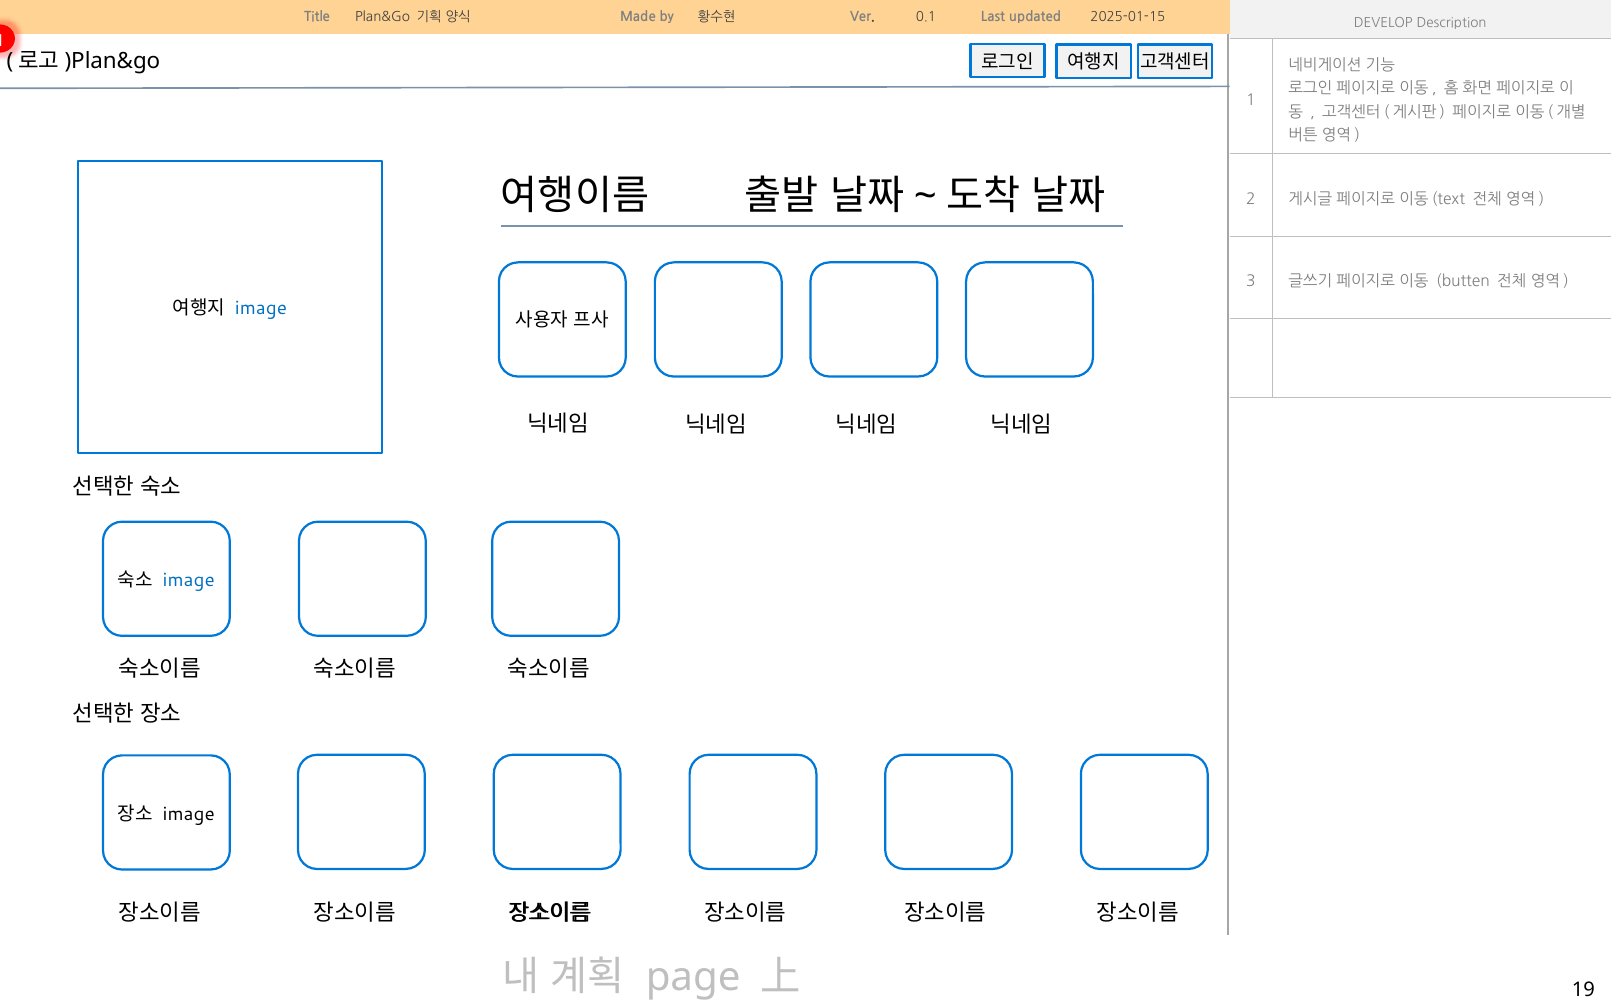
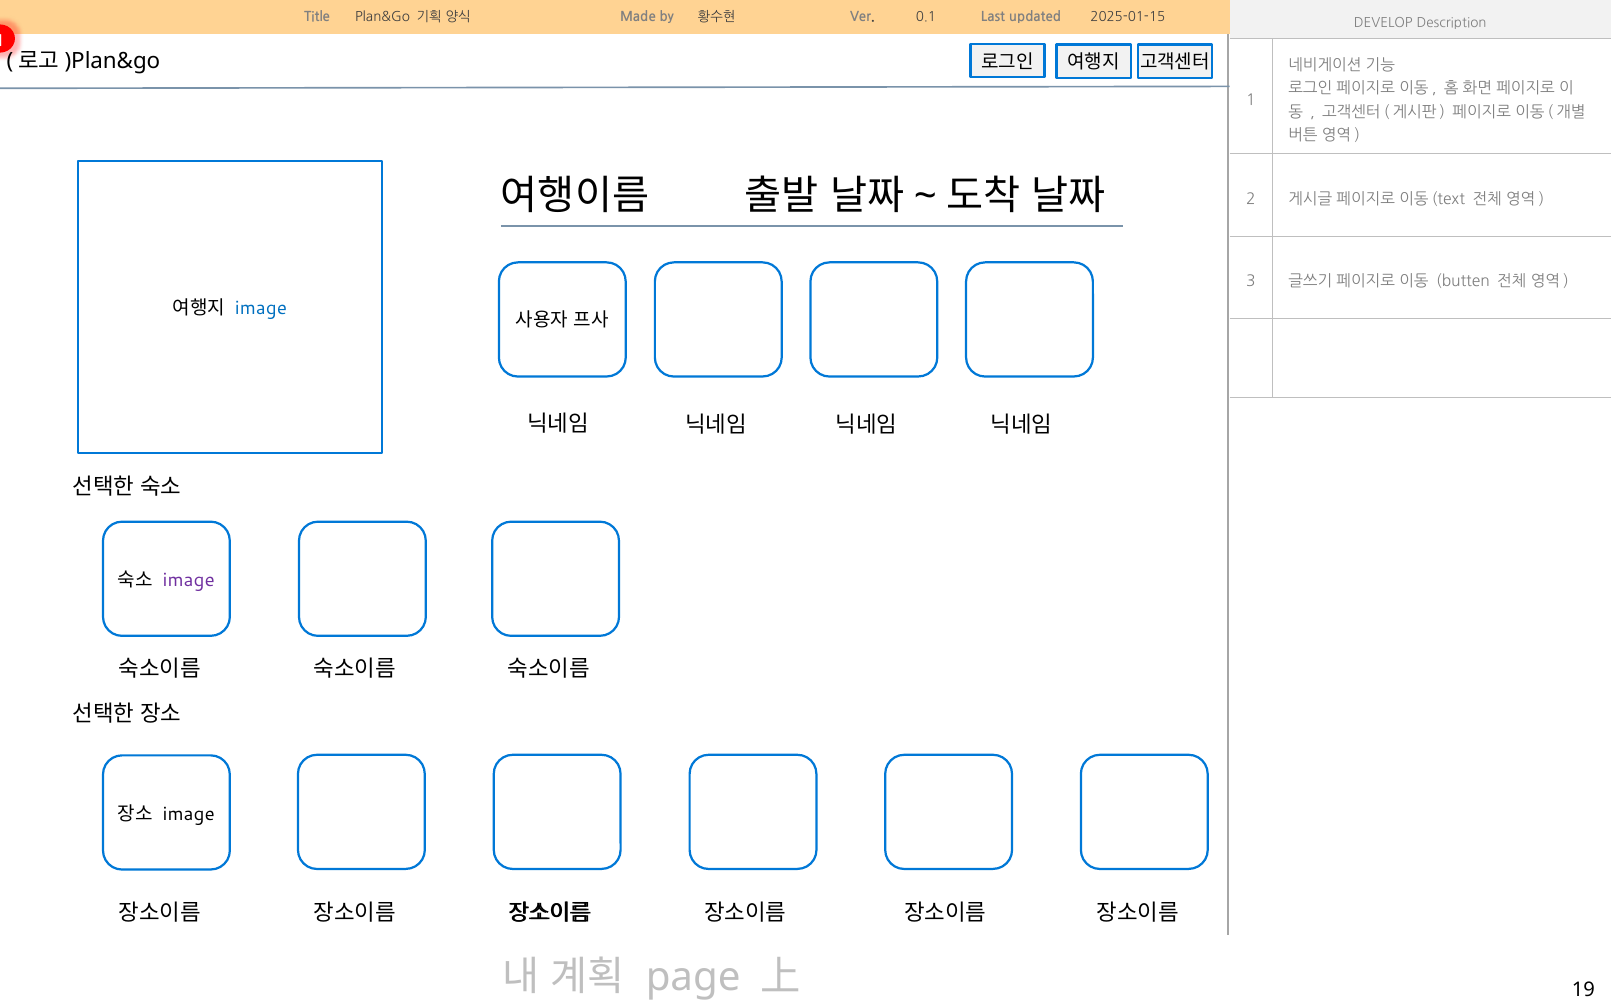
image colour: blue -> purple (189, 580)
